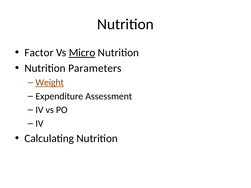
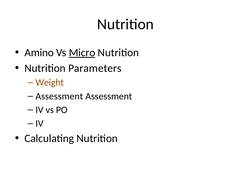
Factor: Factor -> Amino (39, 53)
Weight underline: present -> none (50, 83)
Expenditure: Expenditure -> Assessment (59, 96)
